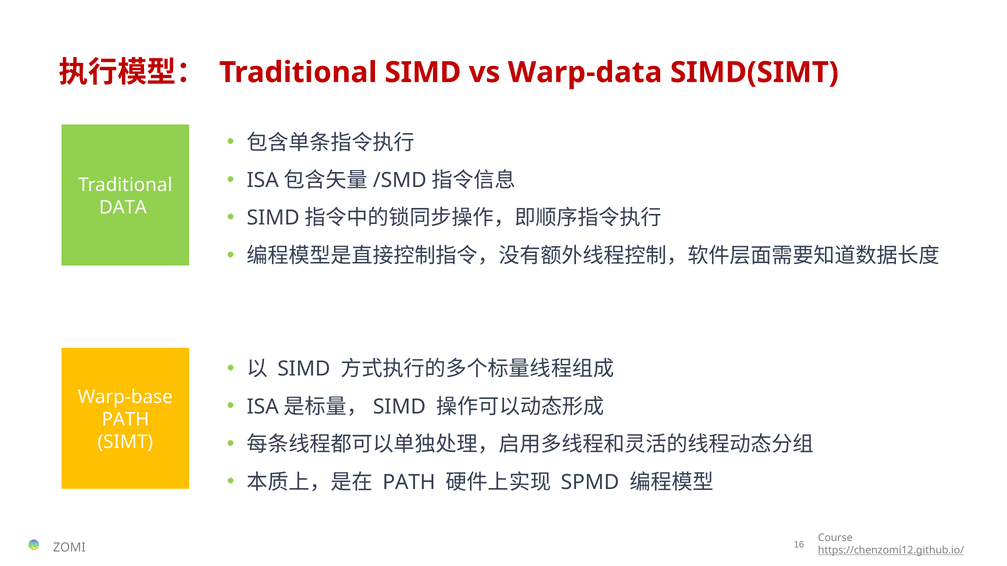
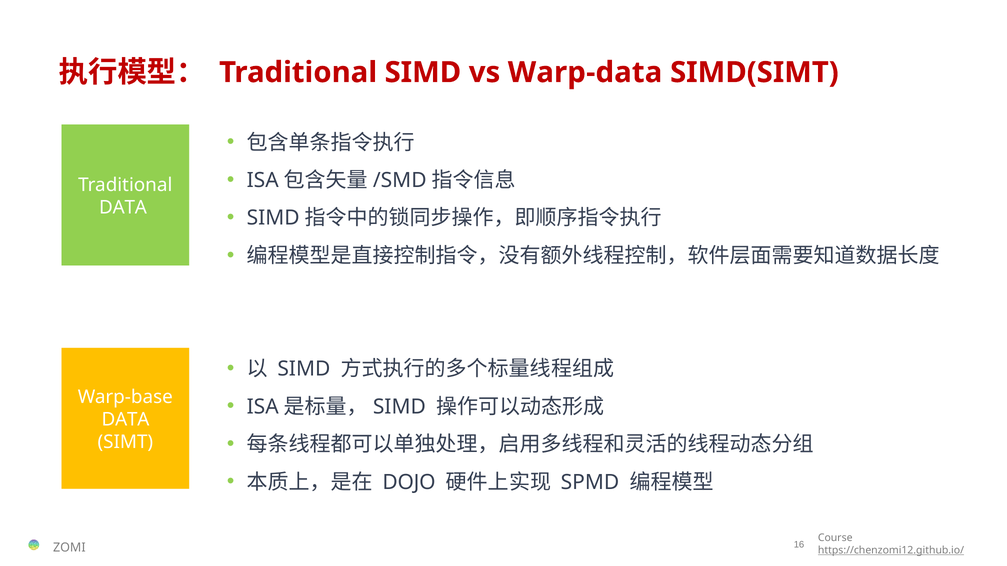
PATH: PATH -> DATA (125, 420)
PATH: PATH -> DOJO (409, 482)
